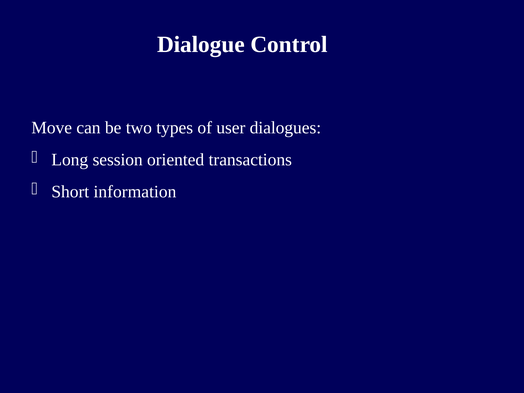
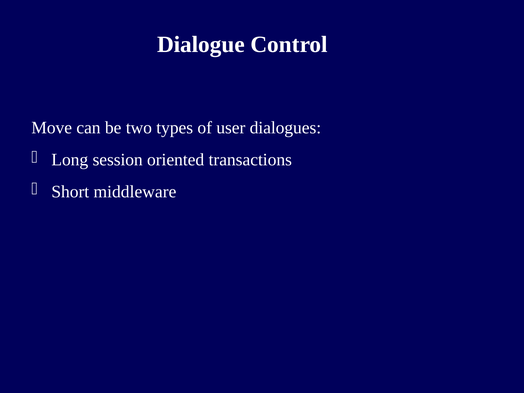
information: information -> middleware (135, 192)
